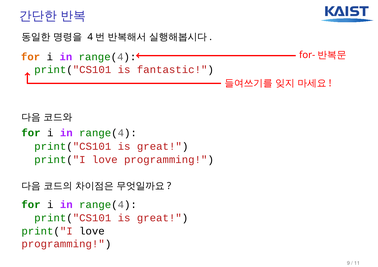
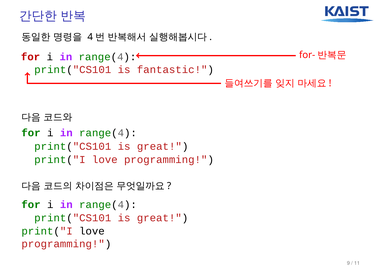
for colour: orange -> red (31, 57)
